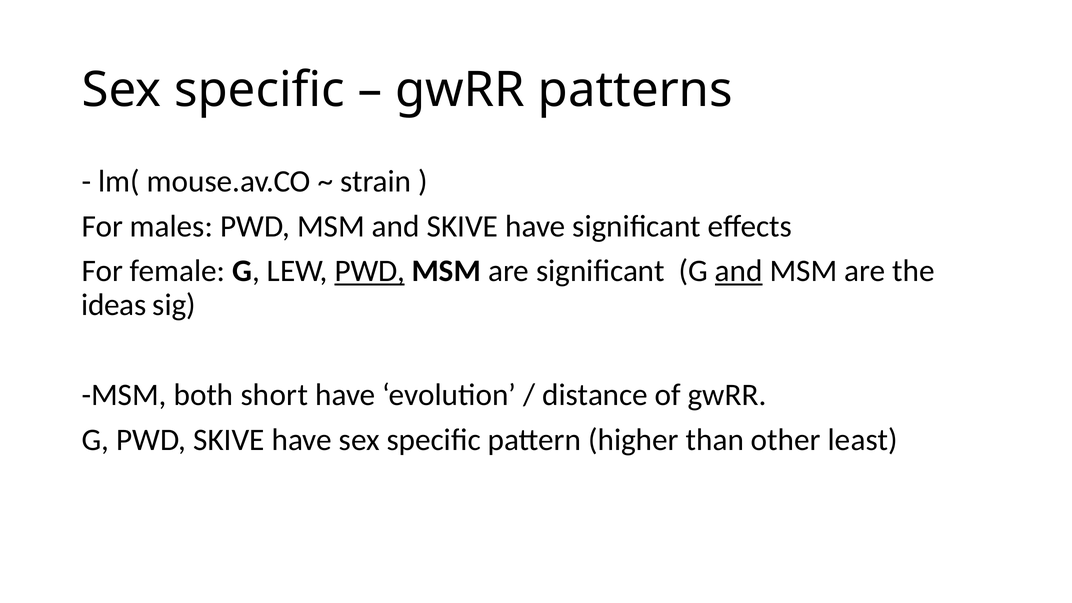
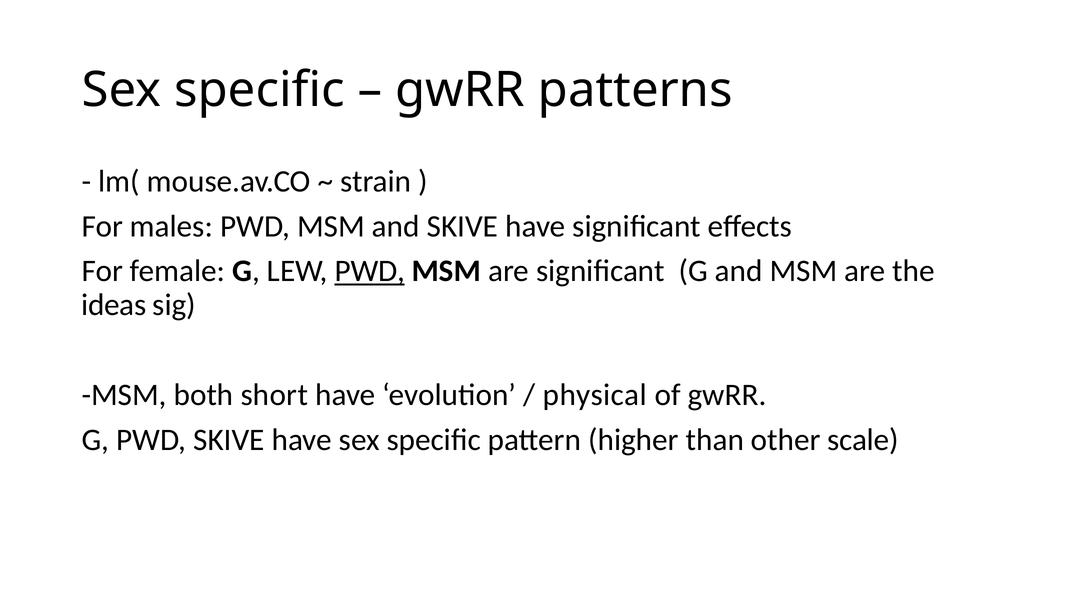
and underline: present -> none (739, 271)
distance: distance -> physical (595, 395)
least: least -> scale (863, 440)
